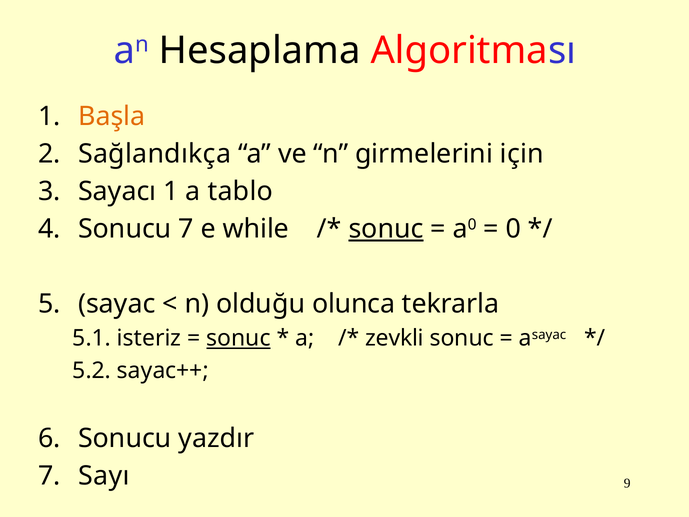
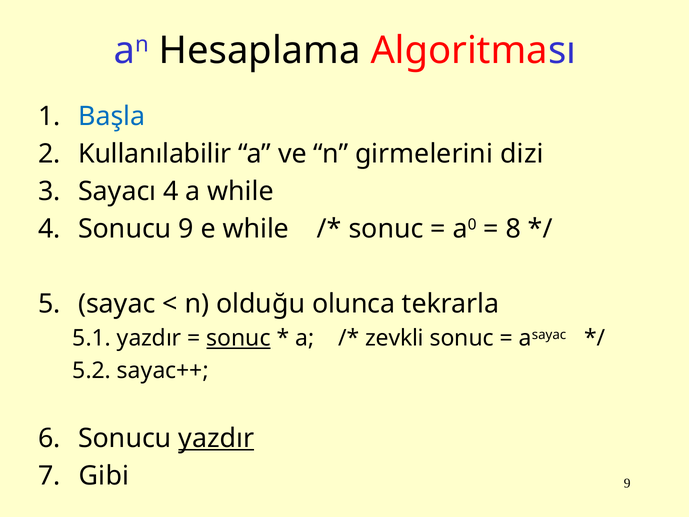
Başla colour: orange -> blue (112, 116)
Sağlandıkça: Sağlandıkça -> Kullanılabilir (155, 154)
için: için -> dizi (522, 154)
Sayacı 1: 1 -> 4 (171, 191)
a tablo: tablo -> while (240, 191)
Sonucu 7: 7 -> 9 (186, 229)
sonuc underline: present -> none (386, 229)
0: 0 -> 8 (513, 229)
5.1 isteriz: isteriz -> yazdır (149, 338)
yazdır underline: none -> present (216, 438)
Sayı: Sayı -> Gibi (104, 475)
